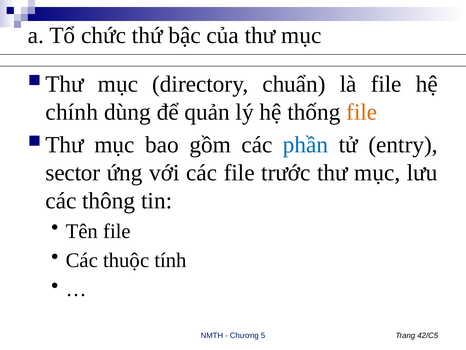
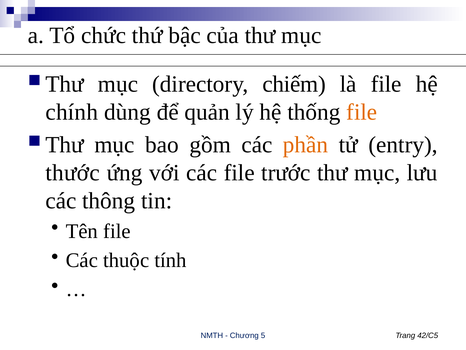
chuẩn: chuẩn -> chiếm (294, 84)
phần colour: blue -> orange (306, 145)
sector: sector -> thước (73, 172)
